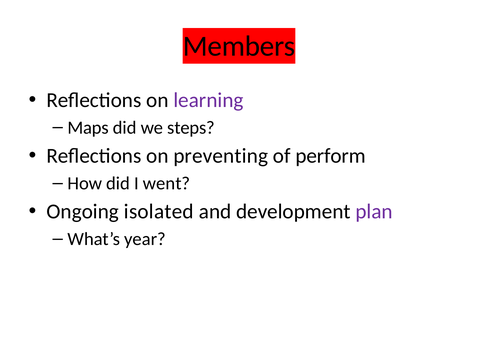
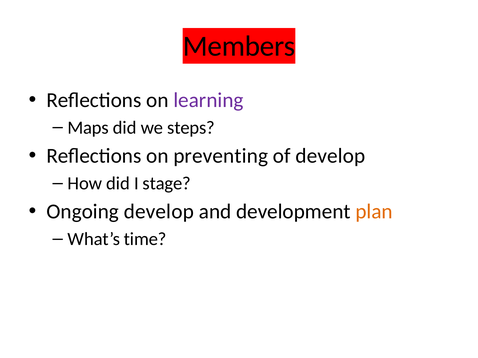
of perform: perform -> develop (330, 156)
went: went -> stage (167, 184)
Ongoing isolated: isolated -> develop (159, 212)
plan colour: purple -> orange (374, 212)
year: year -> time (145, 239)
